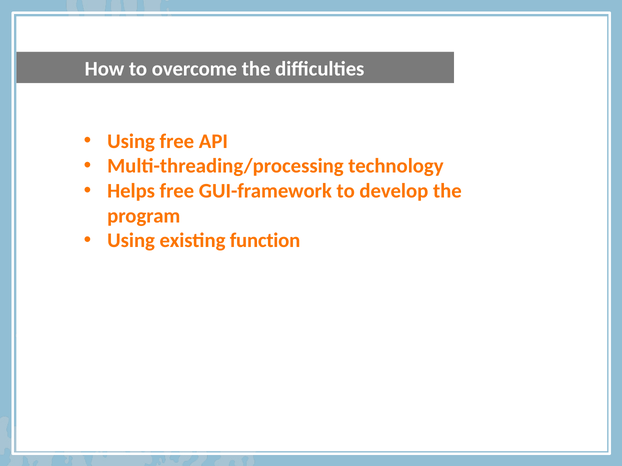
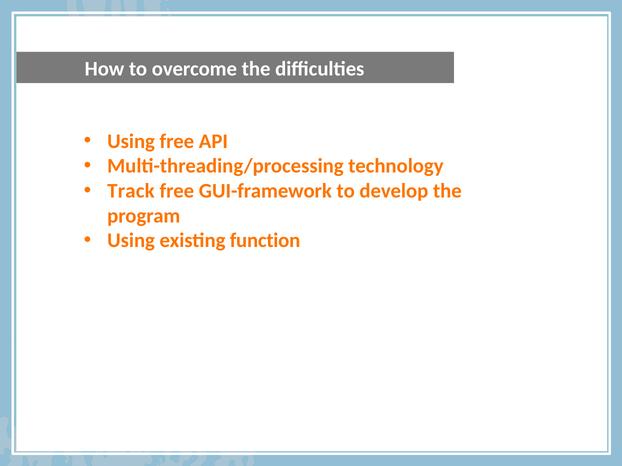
Helps: Helps -> Track (131, 191)
